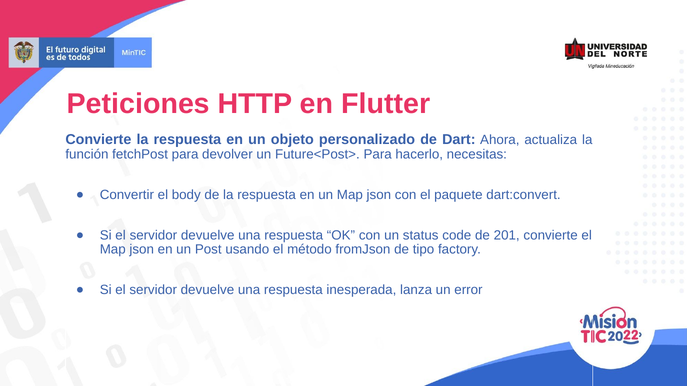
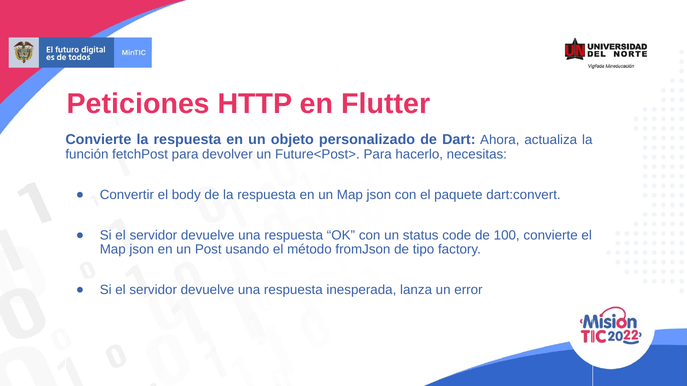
201: 201 -> 100 (507, 235)
